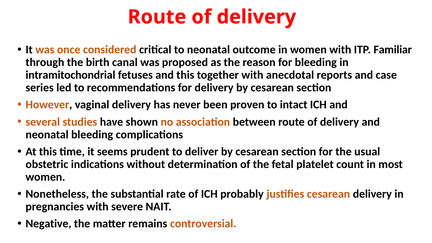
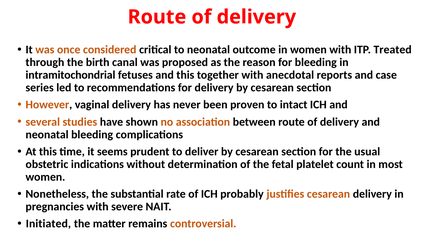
Familiar: Familiar -> Treated (393, 50)
Negative: Negative -> Initiated (48, 224)
